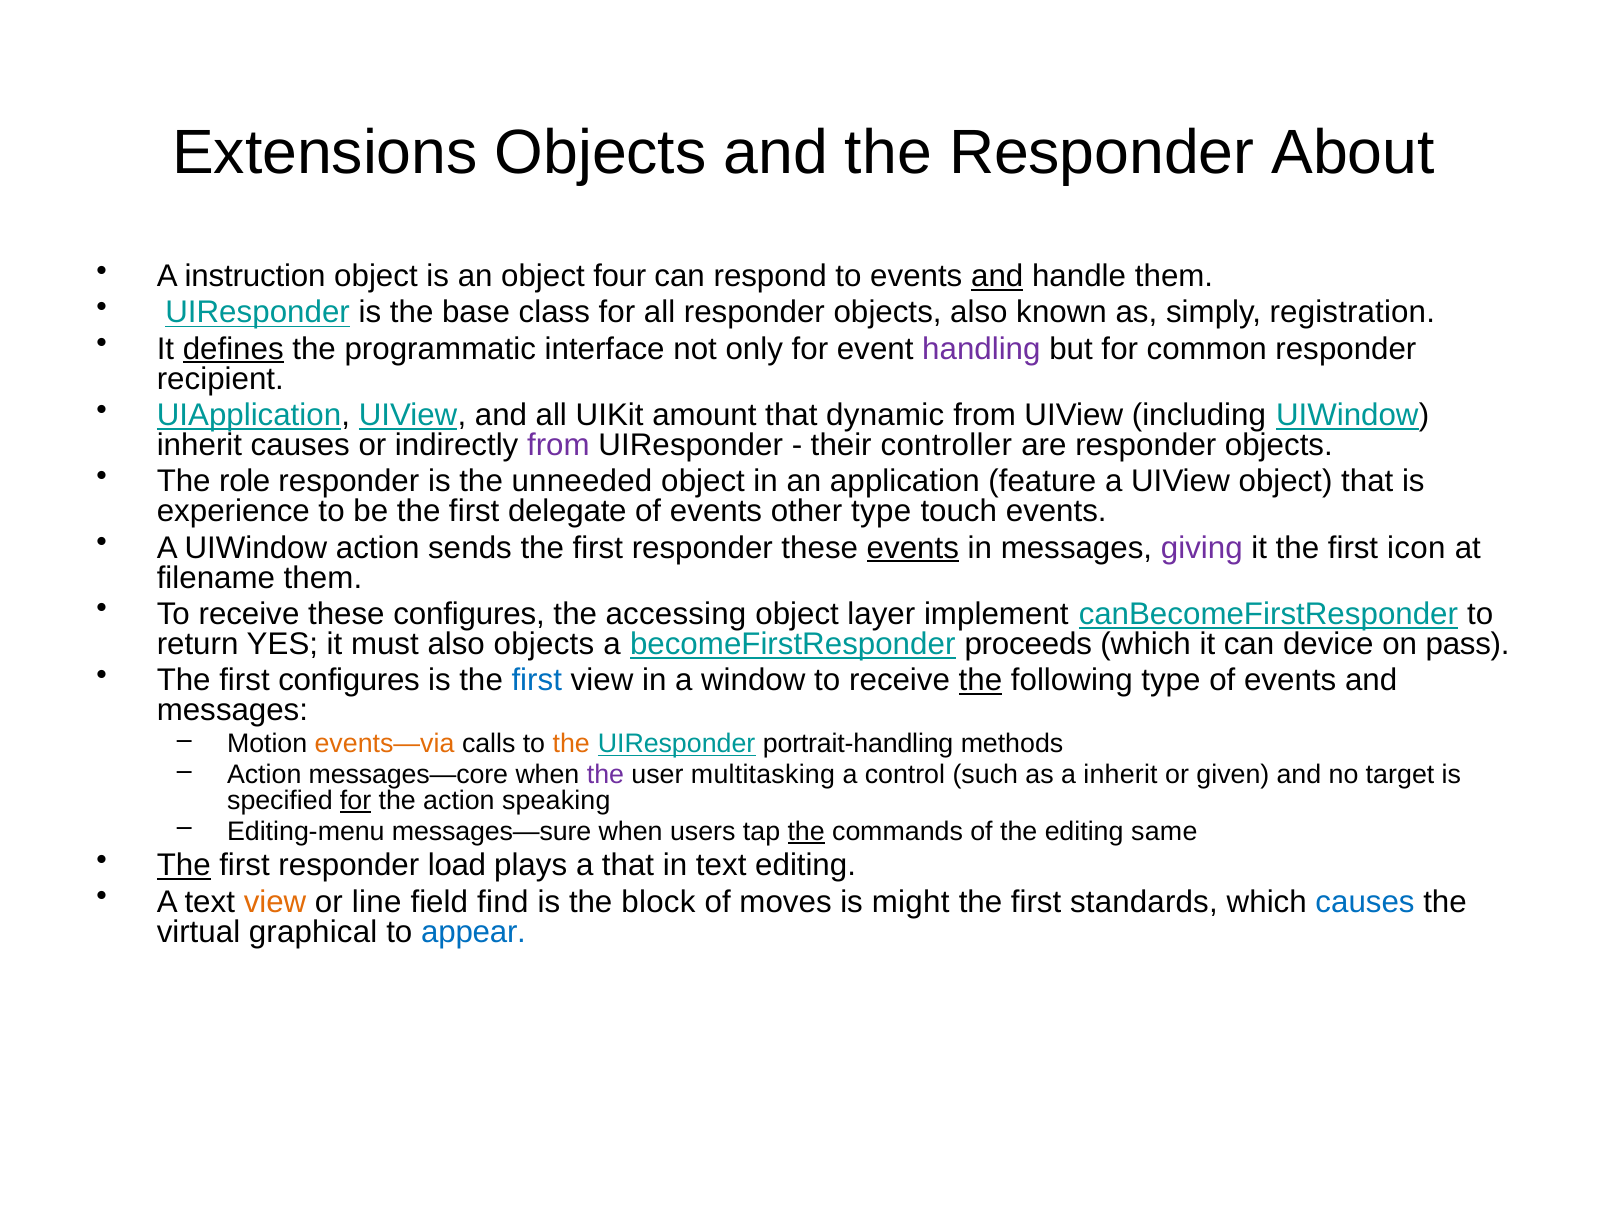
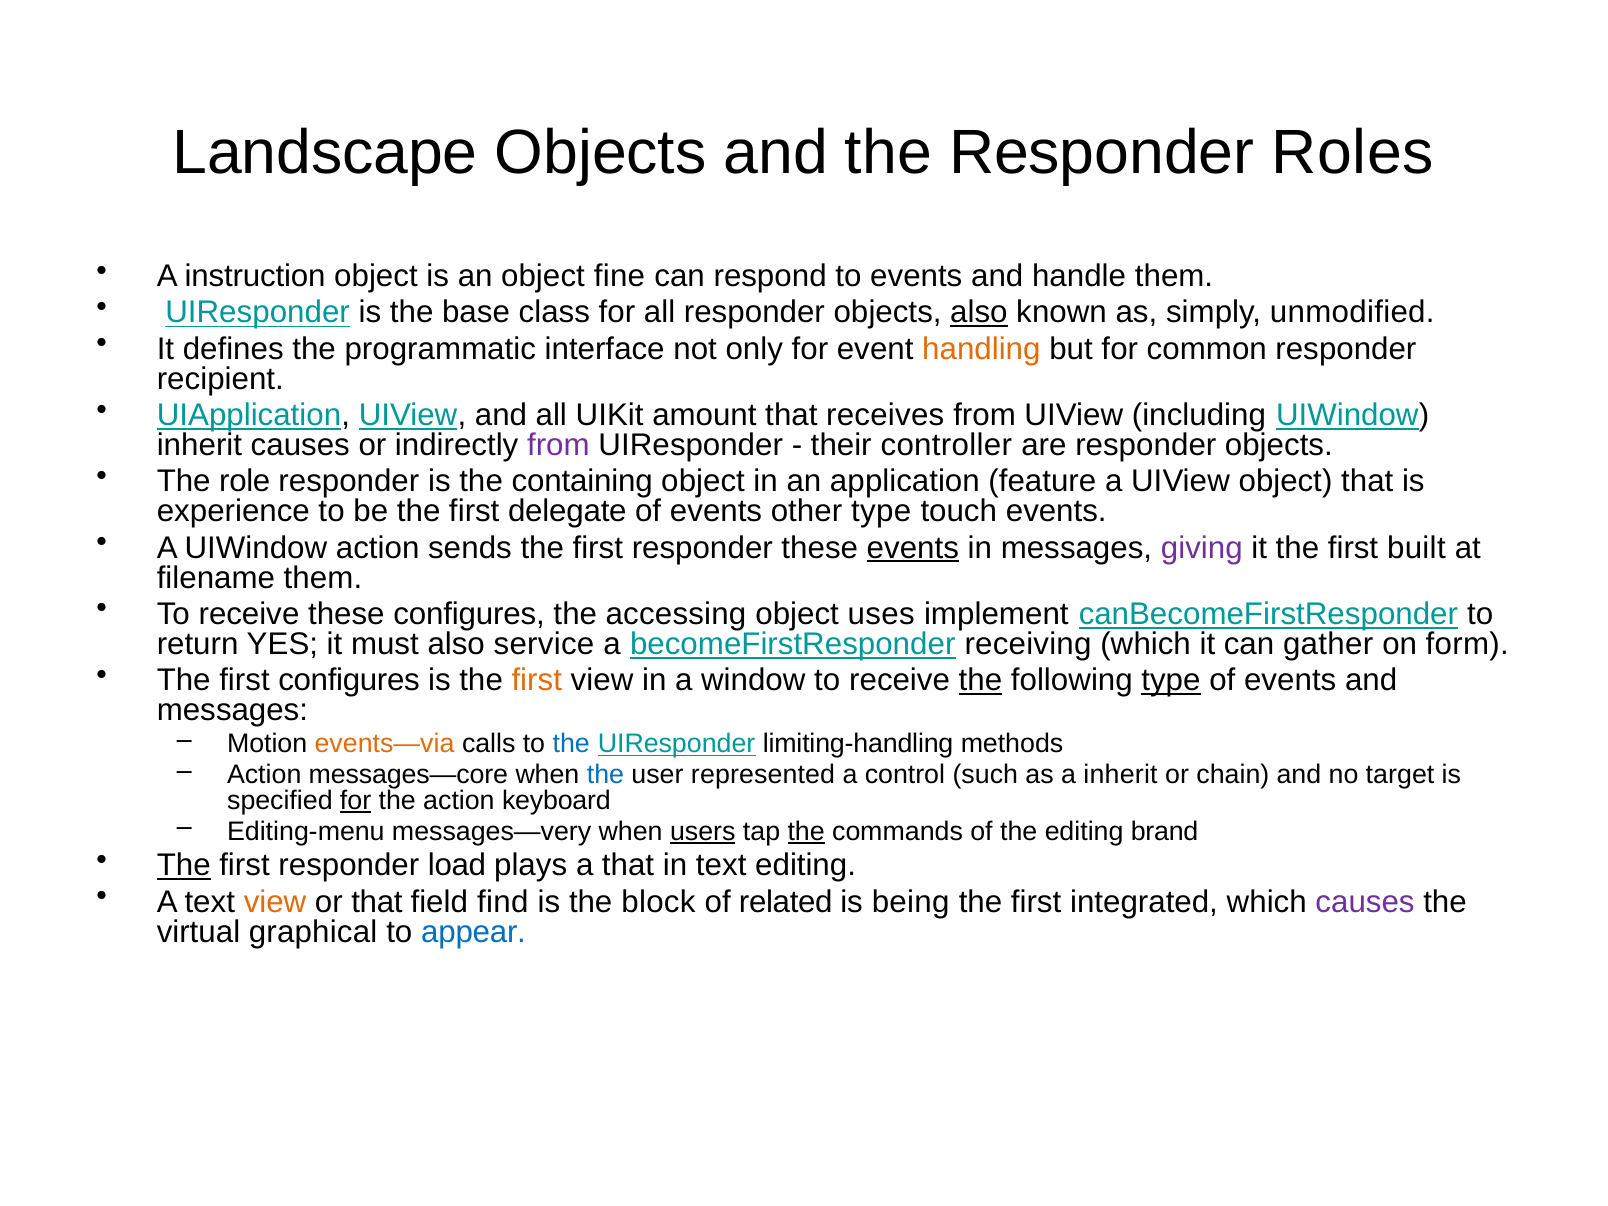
Extensions: Extensions -> Landscape (325, 153)
About: About -> Roles (1353, 153)
four: four -> fine (619, 276)
and underline: present -> none (997, 276)
also underline: none -> present (979, 313)
registration: registration -> unmodified (1352, 313)
defines underline: present -> none (233, 349)
handling colour: purple -> orange (981, 349)
dynamic: dynamic -> receives (885, 415)
unneeded: unneeded -> containing (582, 482)
icon: icon -> built (1416, 548)
layer: layer -> uses (881, 614)
also objects: objects -> service (544, 644)
proceeds: proceeds -> receiving (1028, 644)
device: device -> gather (1328, 644)
pass: pass -> form (1467, 644)
first colour: blue -> orange (537, 680)
type underline: none -> present (1171, 680)
the colour: orange -> blue (571, 744)
portrait-handling: portrait-handling -> limiting-handling (858, 744)
the colour: purple -> blue (605, 775)
multitasking: multitasking -> represented (763, 775)
given: given -> chain (1233, 775)
speaking: speaking -> keyboard (556, 801)
messages—sure: messages—sure -> messages—very (492, 832)
users underline: none -> present (703, 832)
same: same -> brand (1165, 832)
or line: line -> that (377, 902)
moves: moves -> related (786, 902)
might: might -> being (911, 902)
standards: standards -> integrated (1144, 902)
causes colour: blue -> purple (1365, 902)
